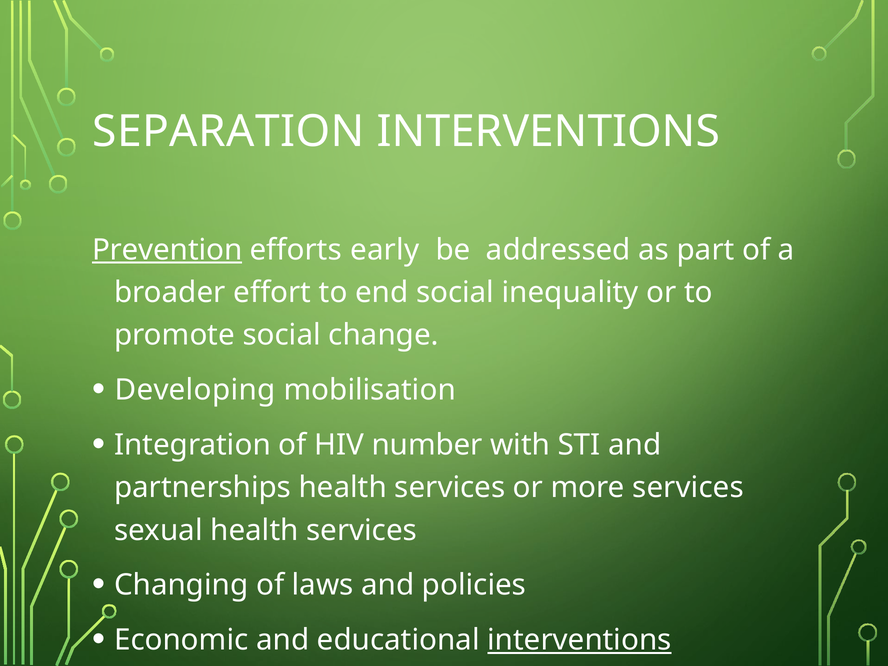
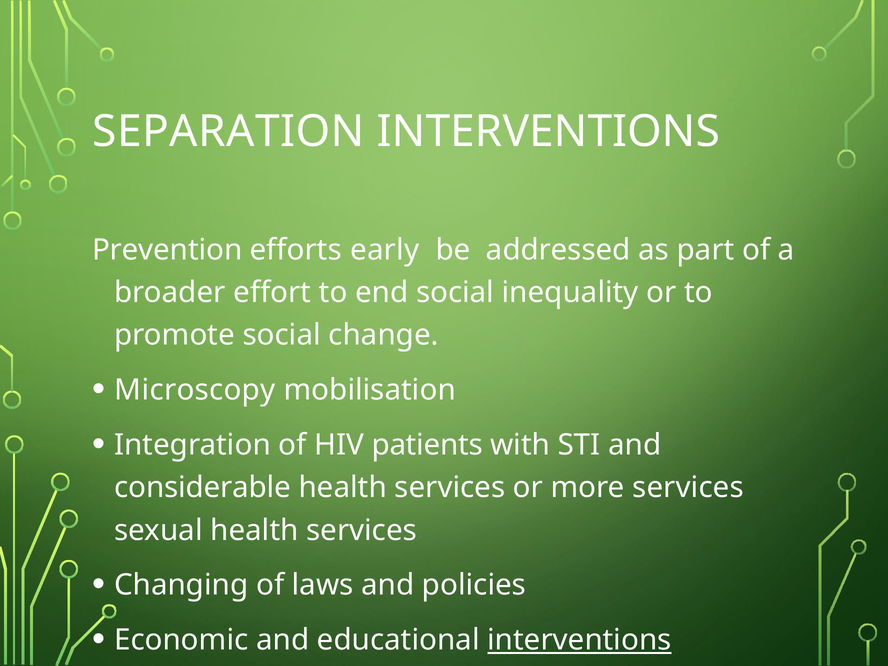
Prevention underline: present -> none (167, 250)
Developing: Developing -> Microscopy (195, 390)
number: number -> patients (427, 445)
partnerships: partnerships -> considerable (203, 488)
